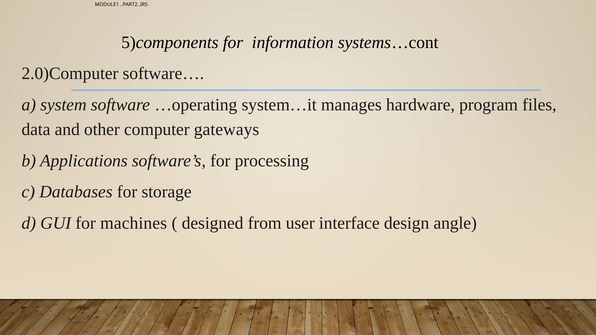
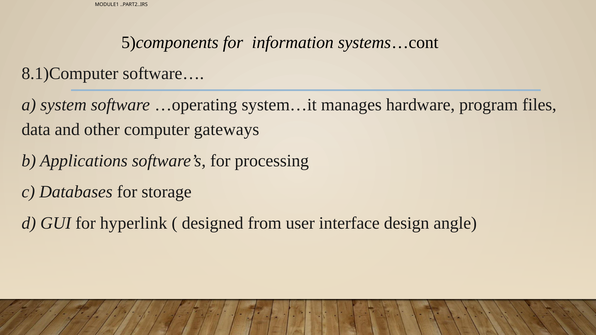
2.0)Computer: 2.0)Computer -> 8.1)Computer (70, 74)
machines: machines -> hyperlink (134, 223)
